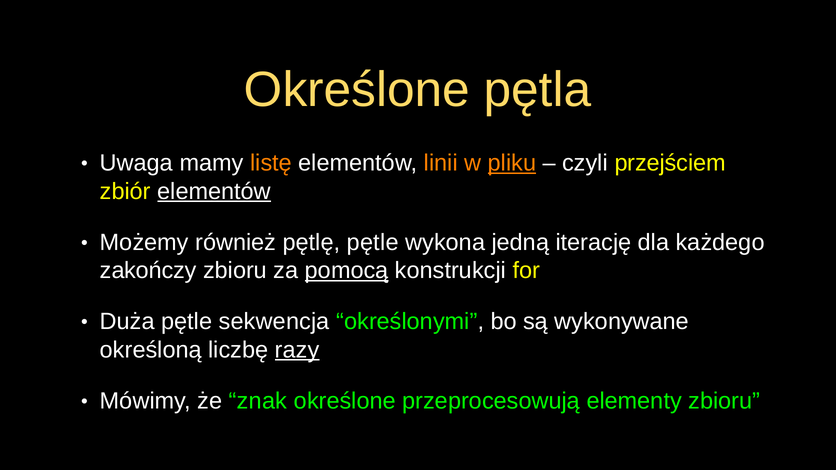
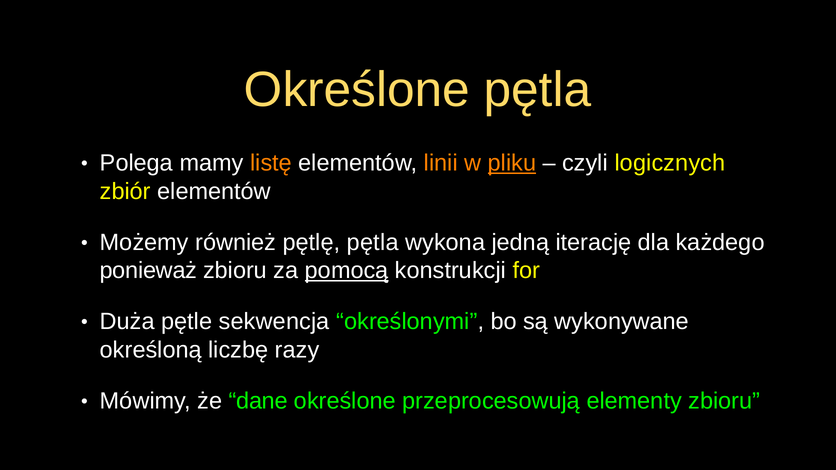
Uwaga: Uwaga -> Polega (136, 163)
przejściem: przejściem -> logicznych (670, 163)
elementów underline: present -> none (214, 191)
pętlę pętle: pętle -> pętla (373, 243)
zakończy: zakończy -> ponieważ (148, 271)
razy underline: present -> none (297, 350)
znak: znak -> dane (258, 401)
